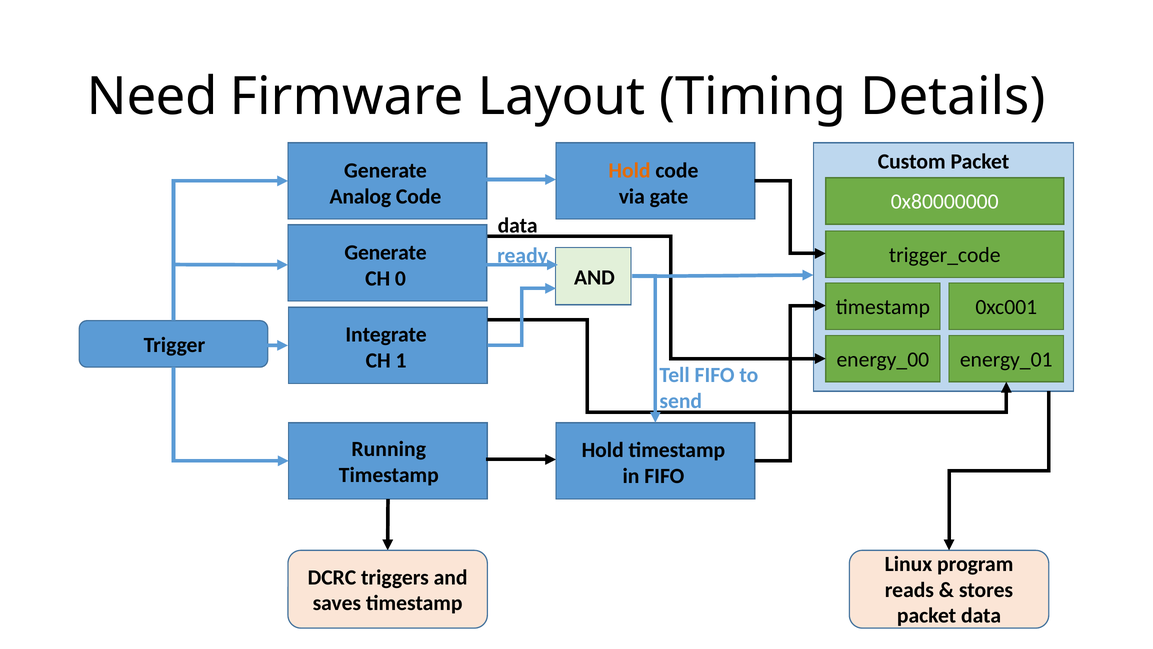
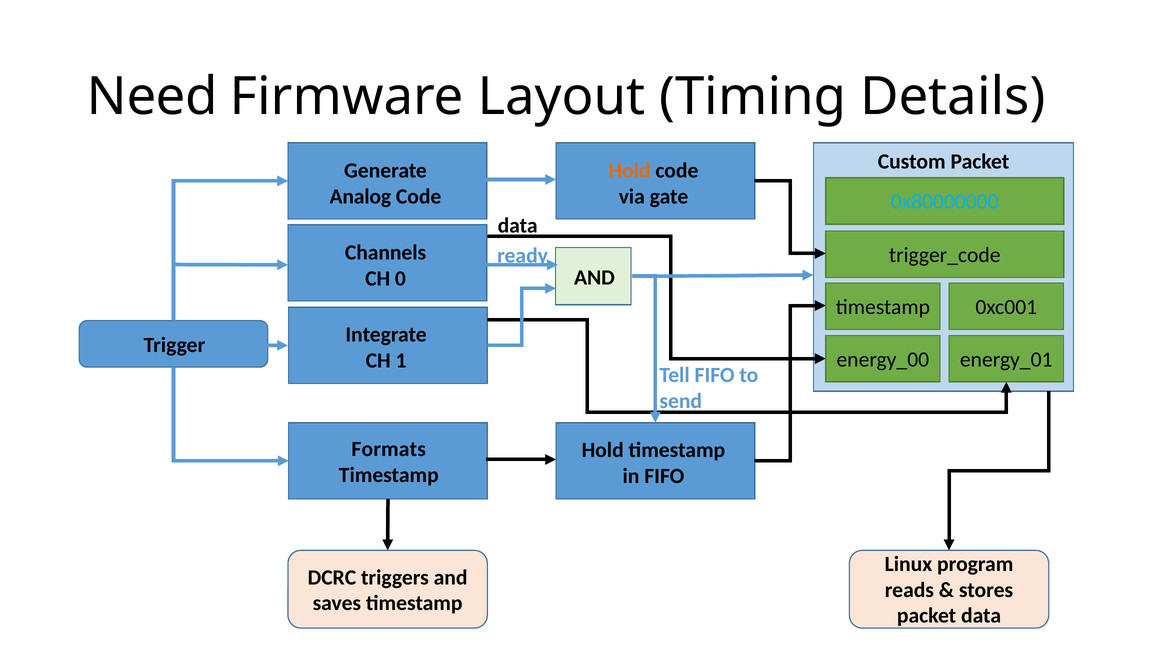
0x80000000 colour: white -> light blue (945, 202)
Generate: Generate -> Channels (386, 252)
Running: Running -> Formats (389, 449)
